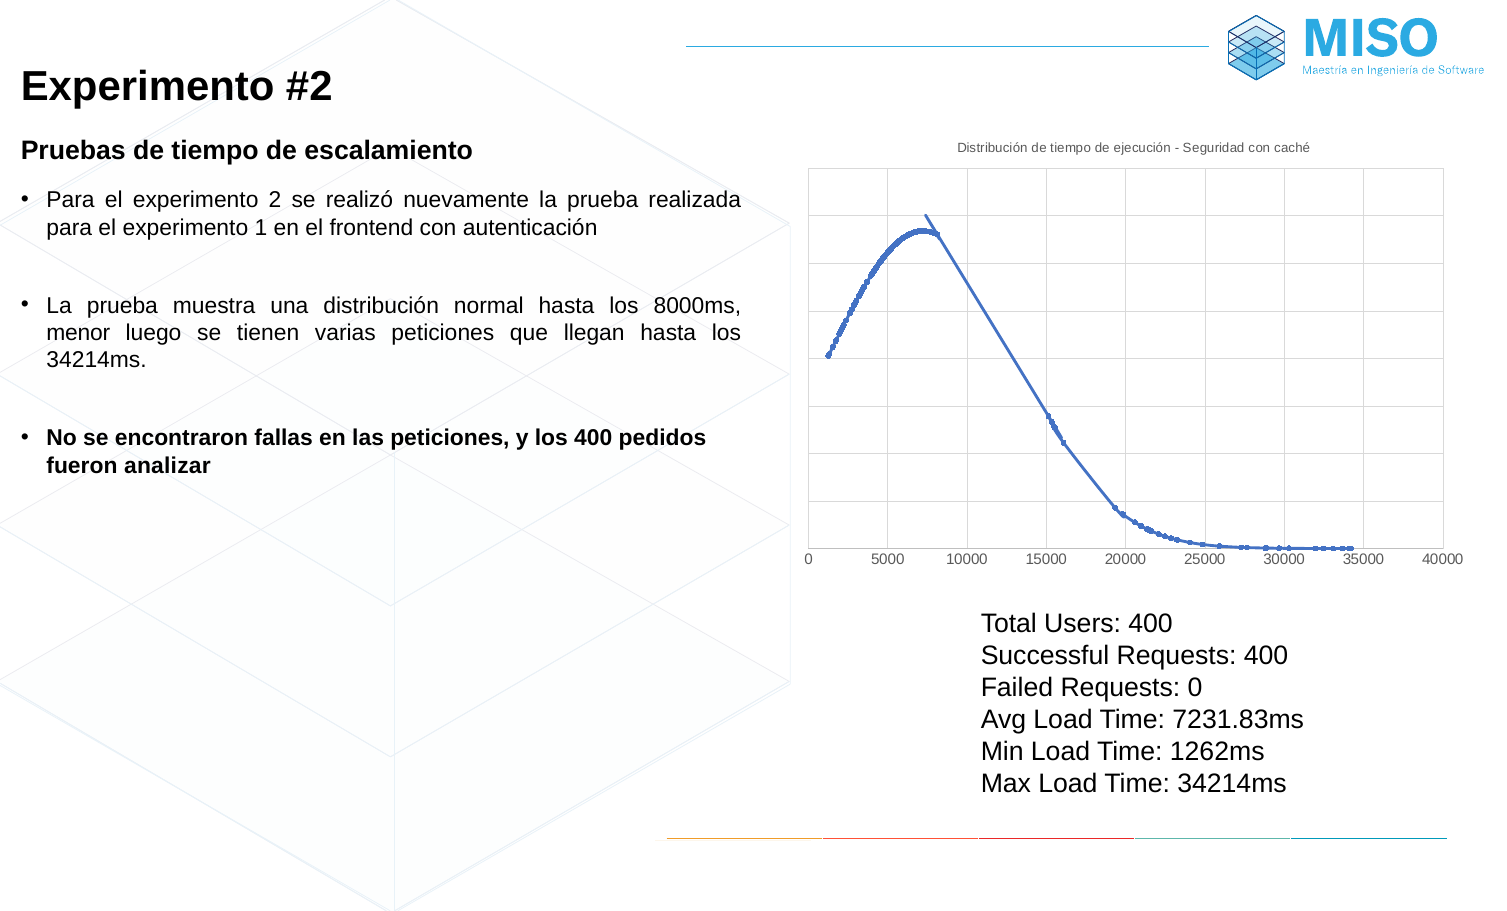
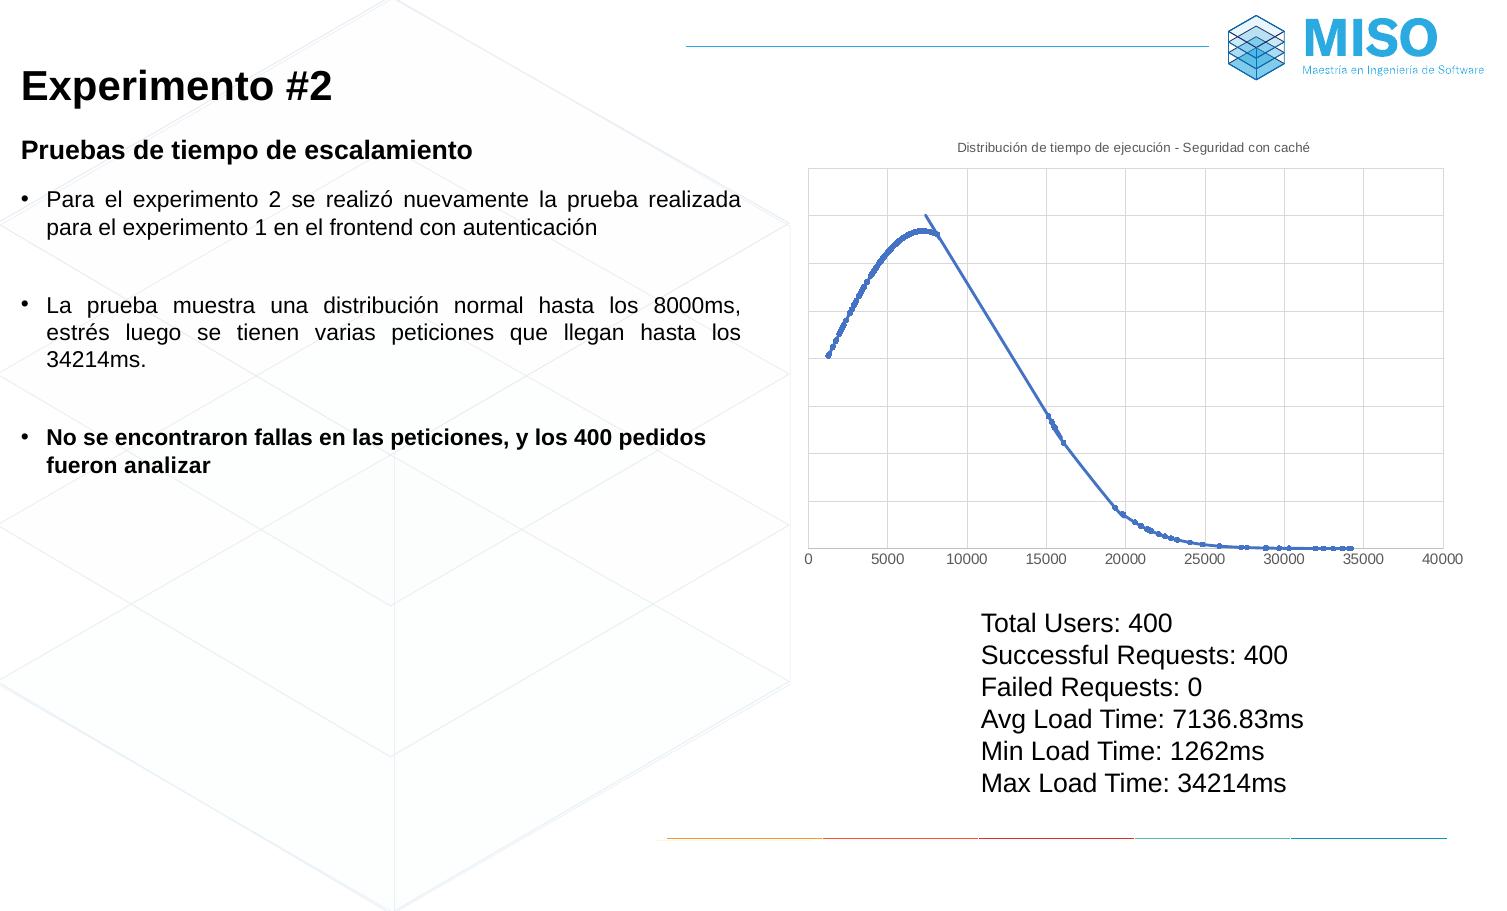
menor: menor -> estrés (78, 333)
7231.83ms: 7231.83ms -> 7136.83ms (1238, 719)
